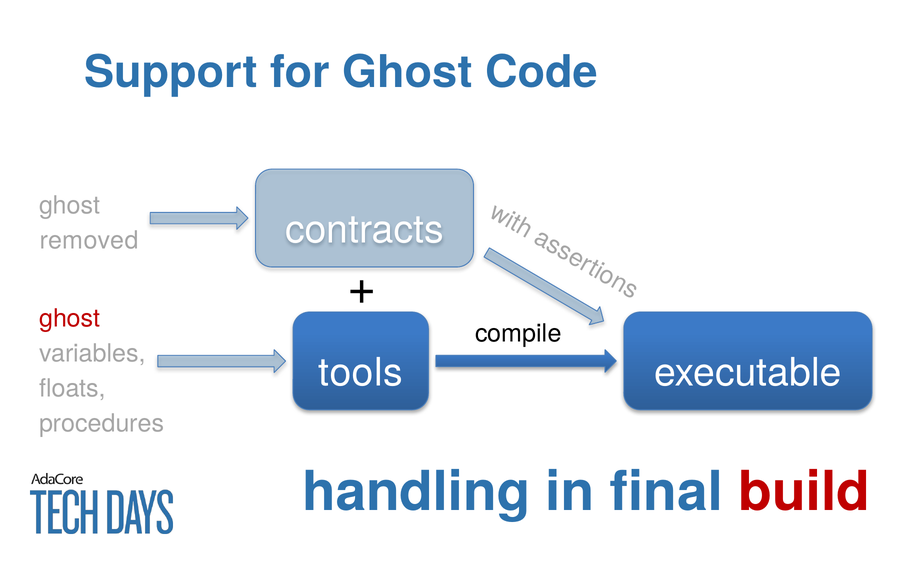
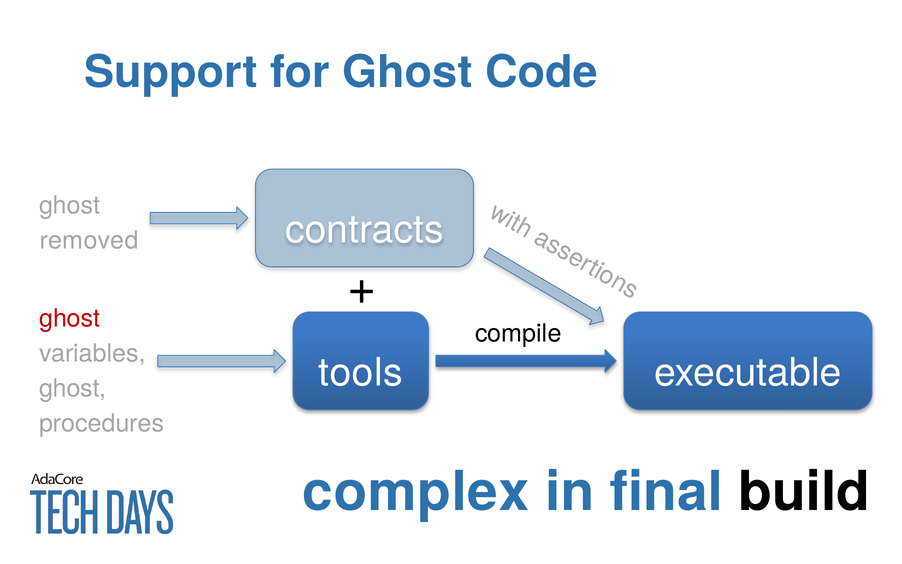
floats: floats -> ghost (73, 388)
handling: handling -> complex (416, 492)
build colour: red -> black (804, 492)
